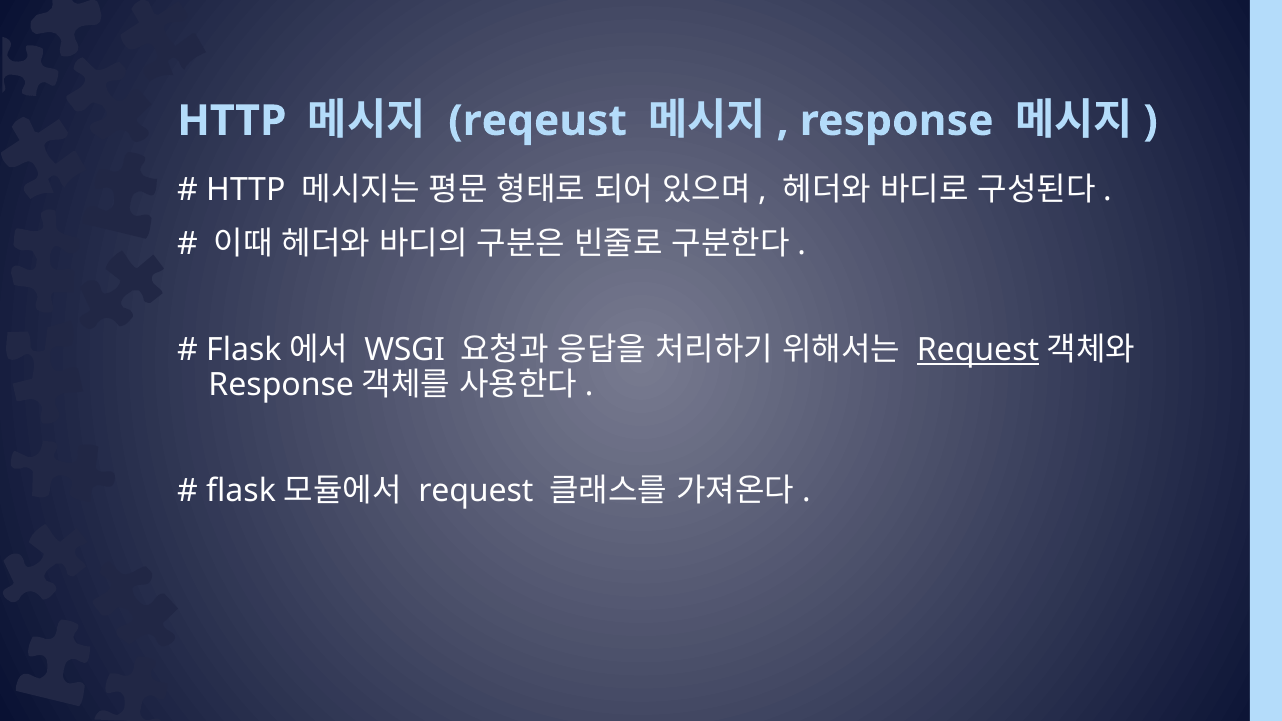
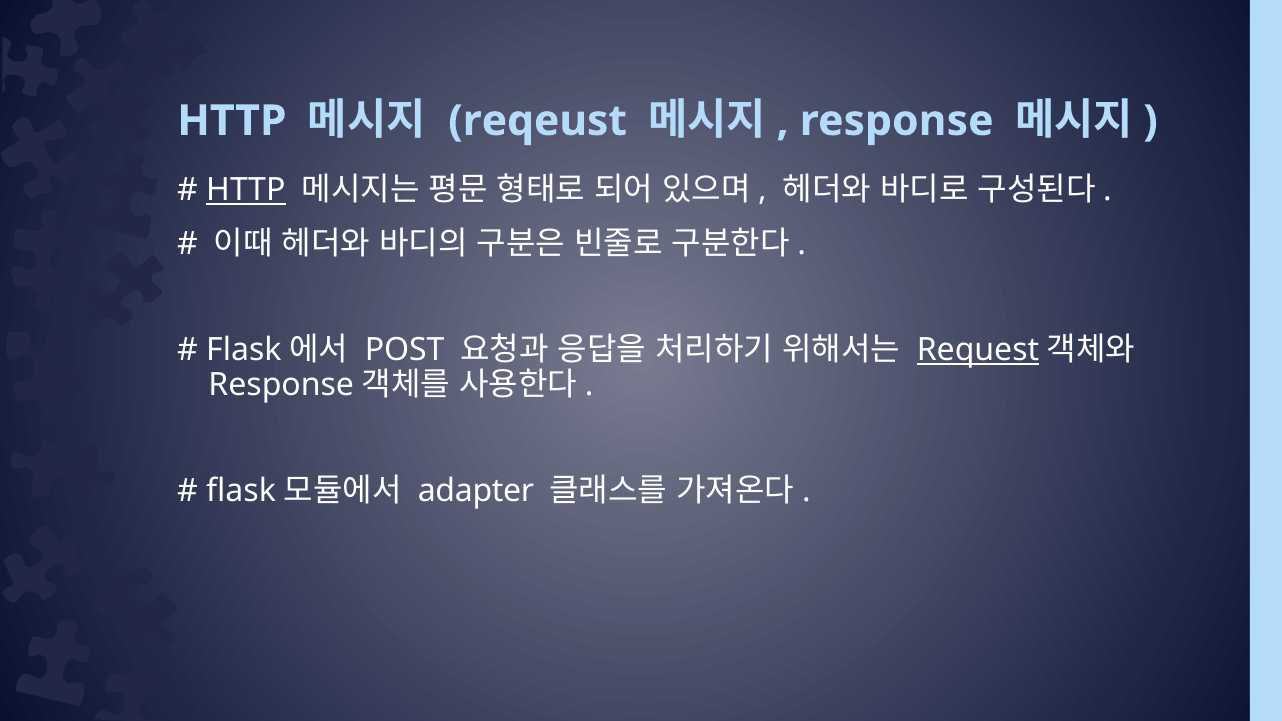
HTTP underline: none -> present (246, 190)
WSGI: WSGI -> POST (405, 350)
request: request -> adapter (476, 491)
